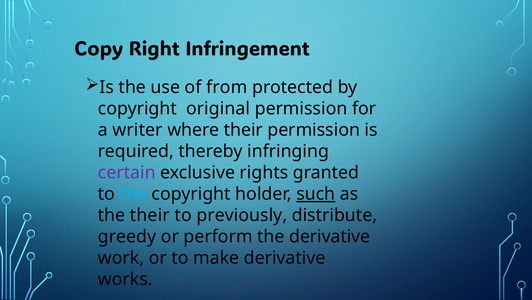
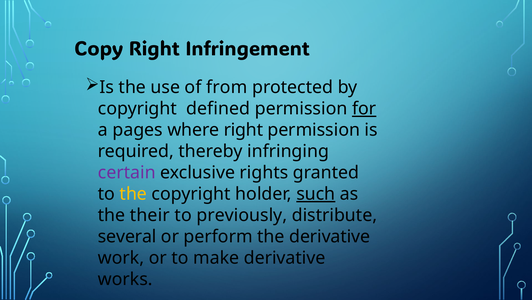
original: original -> defined (218, 108)
for underline: none -> present (364, 108)
writer: writer -> pages (138, 130)
where their: their -> right (243, 130)
the colour: light blue -> yellow (133, 194)
greedy: greedy -> several (127, 236)
